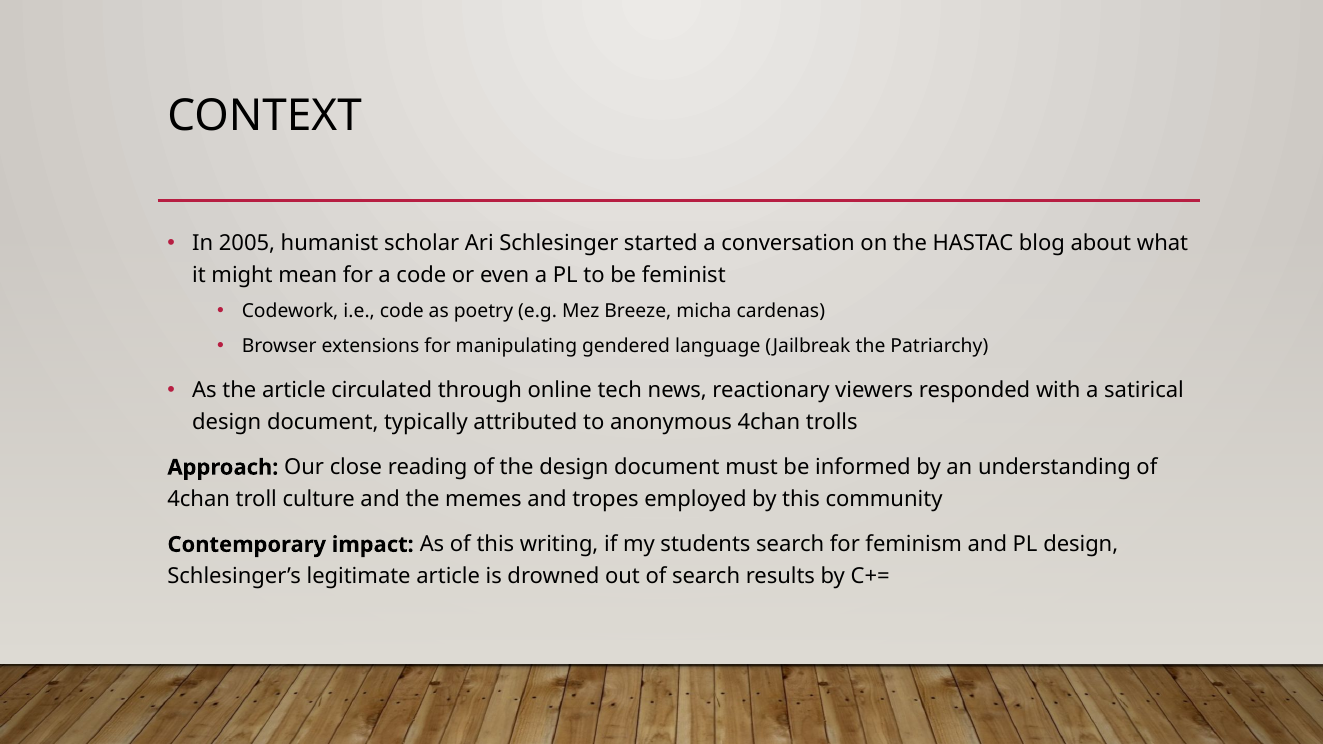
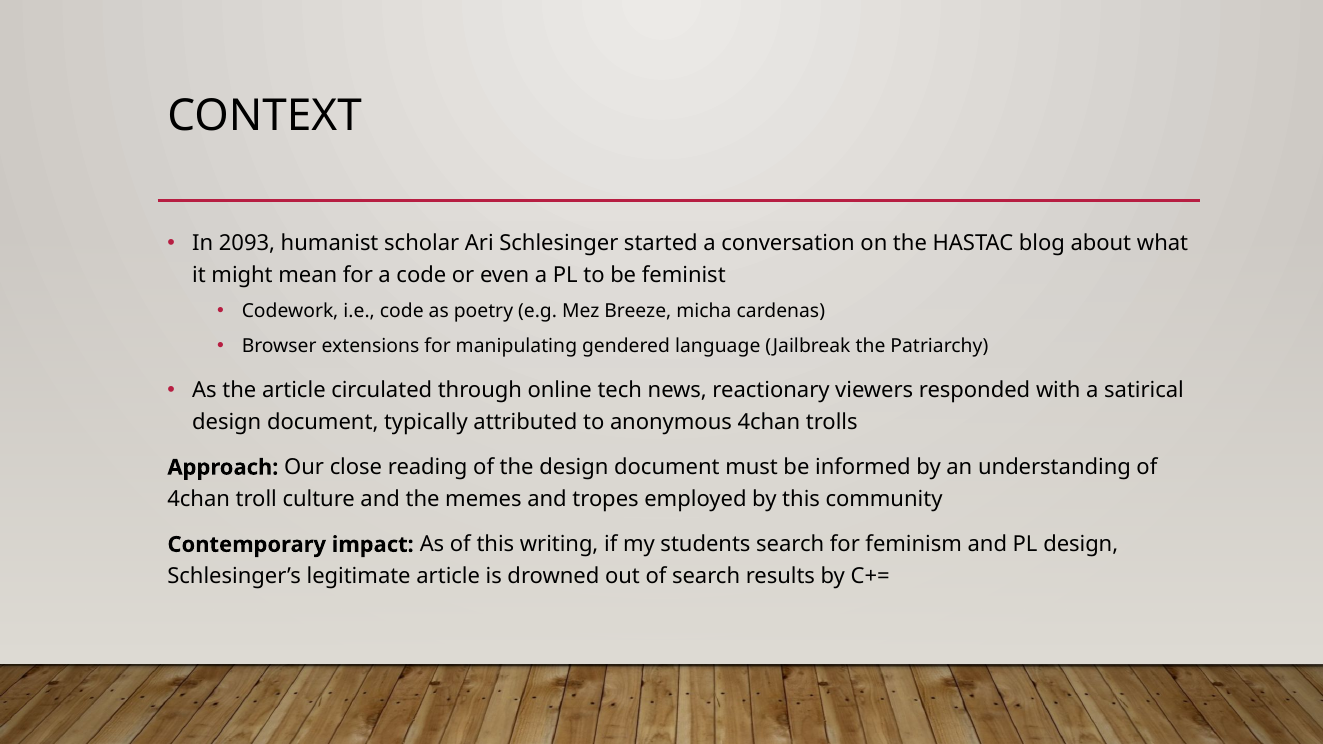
2005: 2005 -> 2093 (247, 244)
